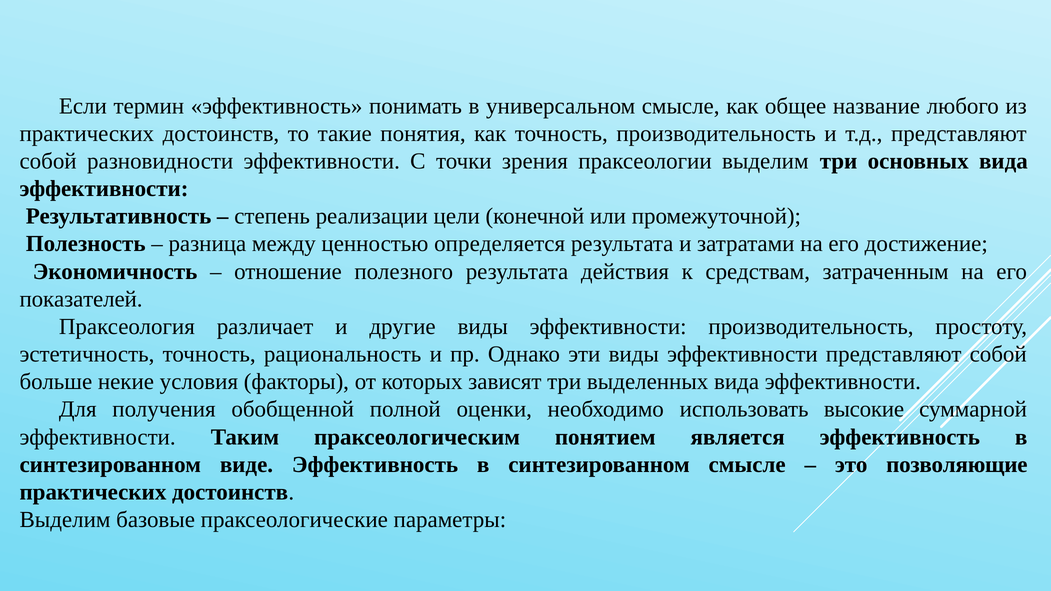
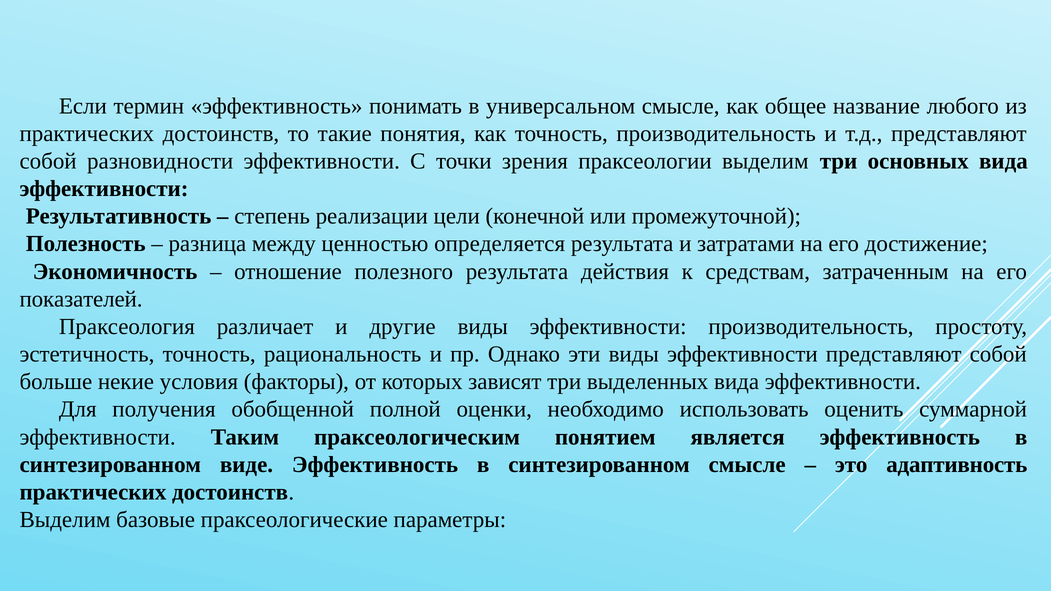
высокие: высокие -> оценить (864, 409)
позволяющие: позволяющие -> адаптивность (957, 465)
